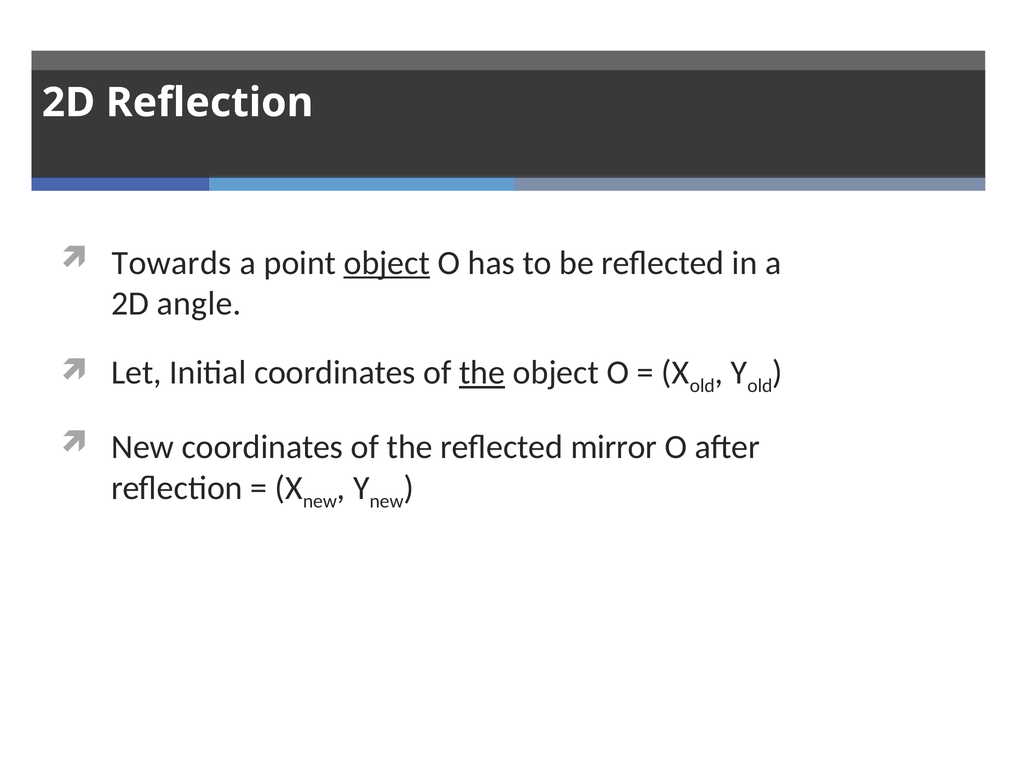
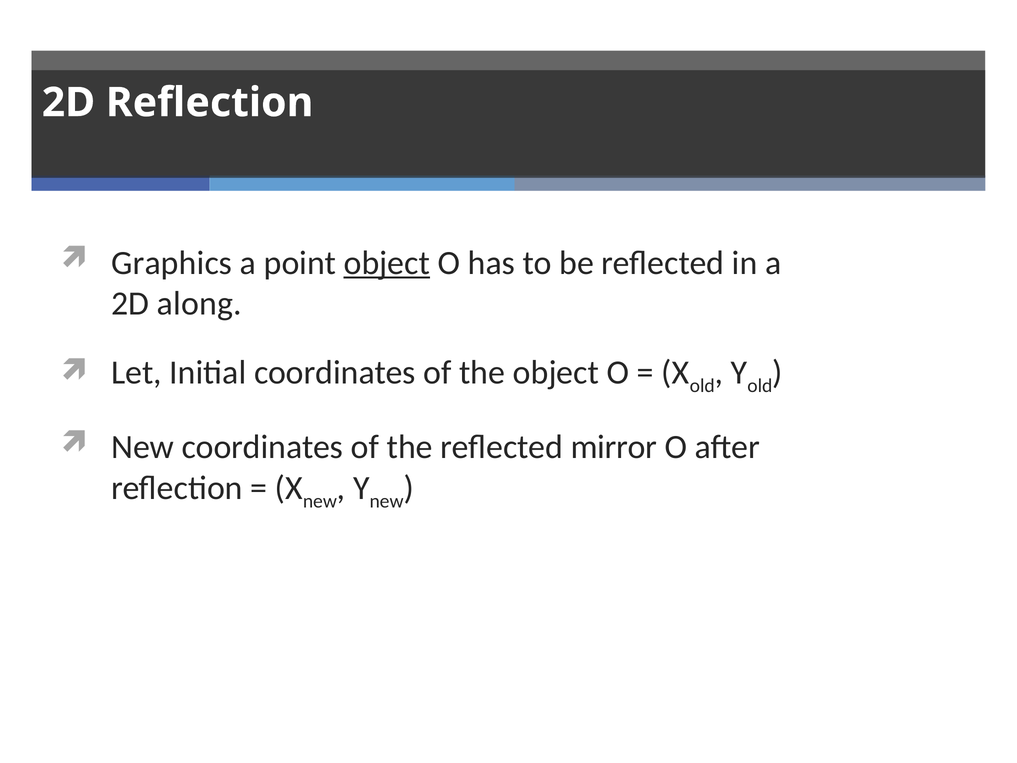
Towards: Towards -> Graphics (172, 263)
angle: angle -> along (199, 304)
the underline: present -> none (482, 373)
